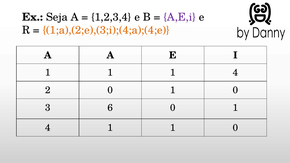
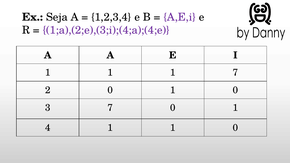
1;a),(2;e),(3;i);(4;a);(4;e colour: orange -> purple (106, 30)
1 1 4: 4 -> 7 (235, 73)
3 6: 6 -> 7 (110, 108)
